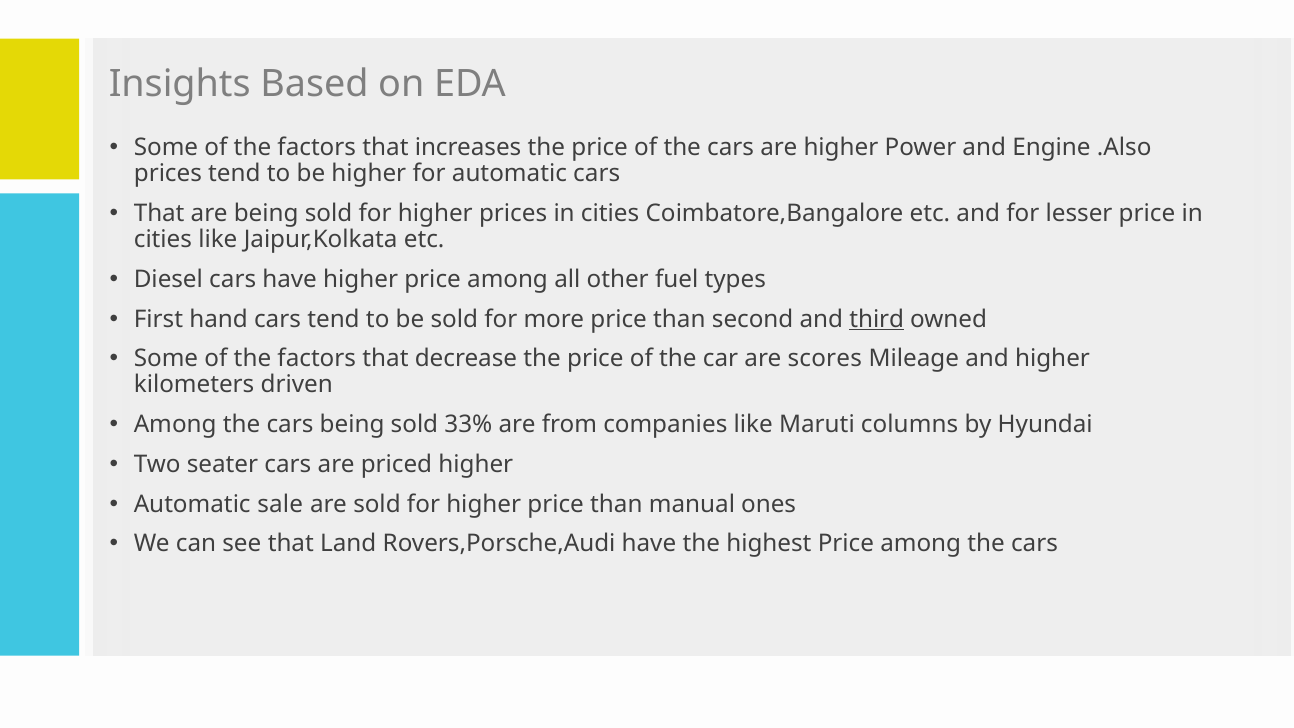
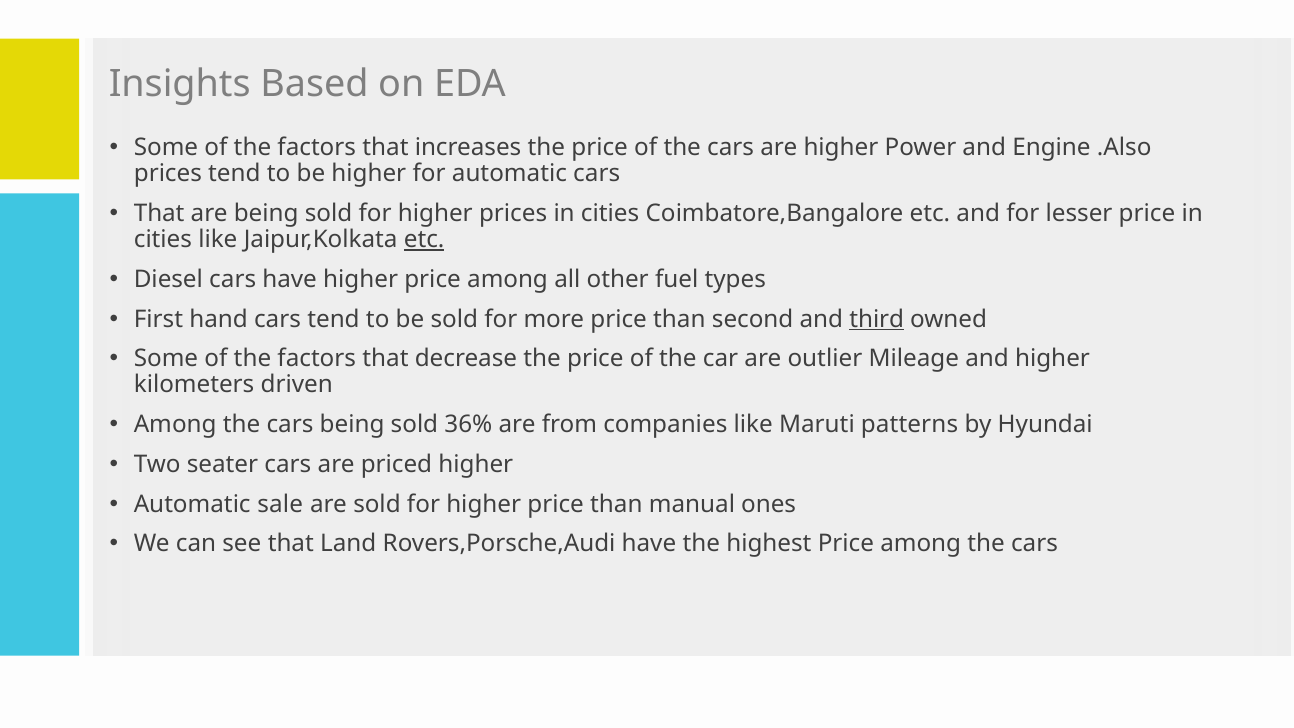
etc underline: none -> present (424, 240)
scores: scores -> outlier (825, 359)
33%: 33% -> 36% (468, 425)
columns: columns -> patterns (910, 425)
